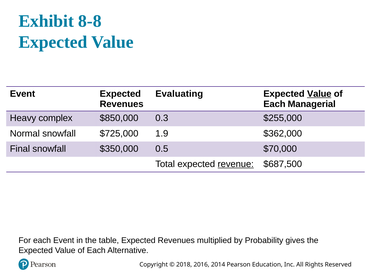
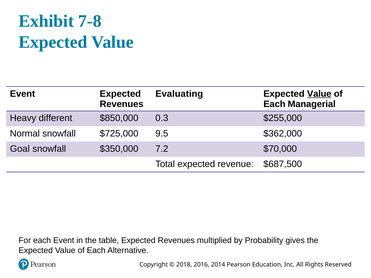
8-8: 8-8 -> 7-8 (90, 21)
complex: complex -> different (55, 118)
1.9: 1.9 -> 9.5 (162, 134)
Final: Final -> Goal (20, 149)
0.5: 0.5 -> 7.2 (162, 149)
revenue underline: present -> none (236, 164)
